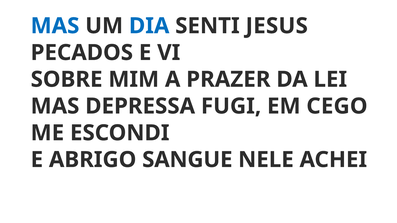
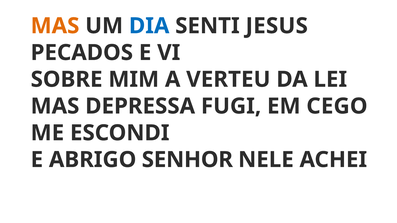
MAS colour: blue -> orange (55, 26)
PRAZER: PRAZER -> VERTEU (228, 80)
SANGUE: SANGUE -> SENHOR (187, 160)
